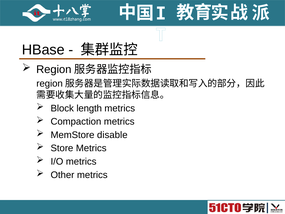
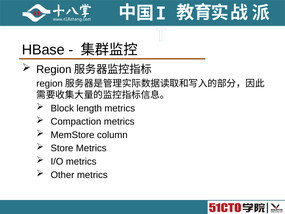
disable: disable -> column (112, 135)
